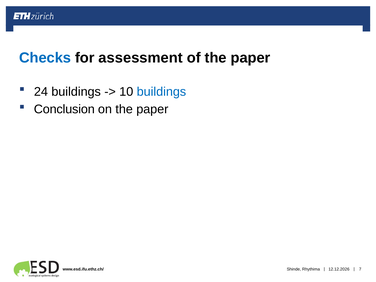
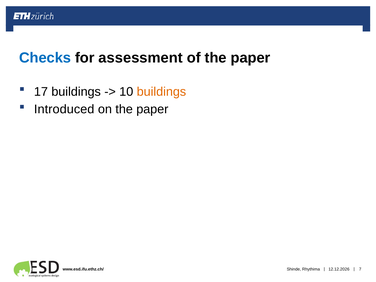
24: 24 -> 17 (41, 92)
buildings colour: blue -> orange (161, 92)
Conclusion: Conclusion -> Introduced (64, 109)
